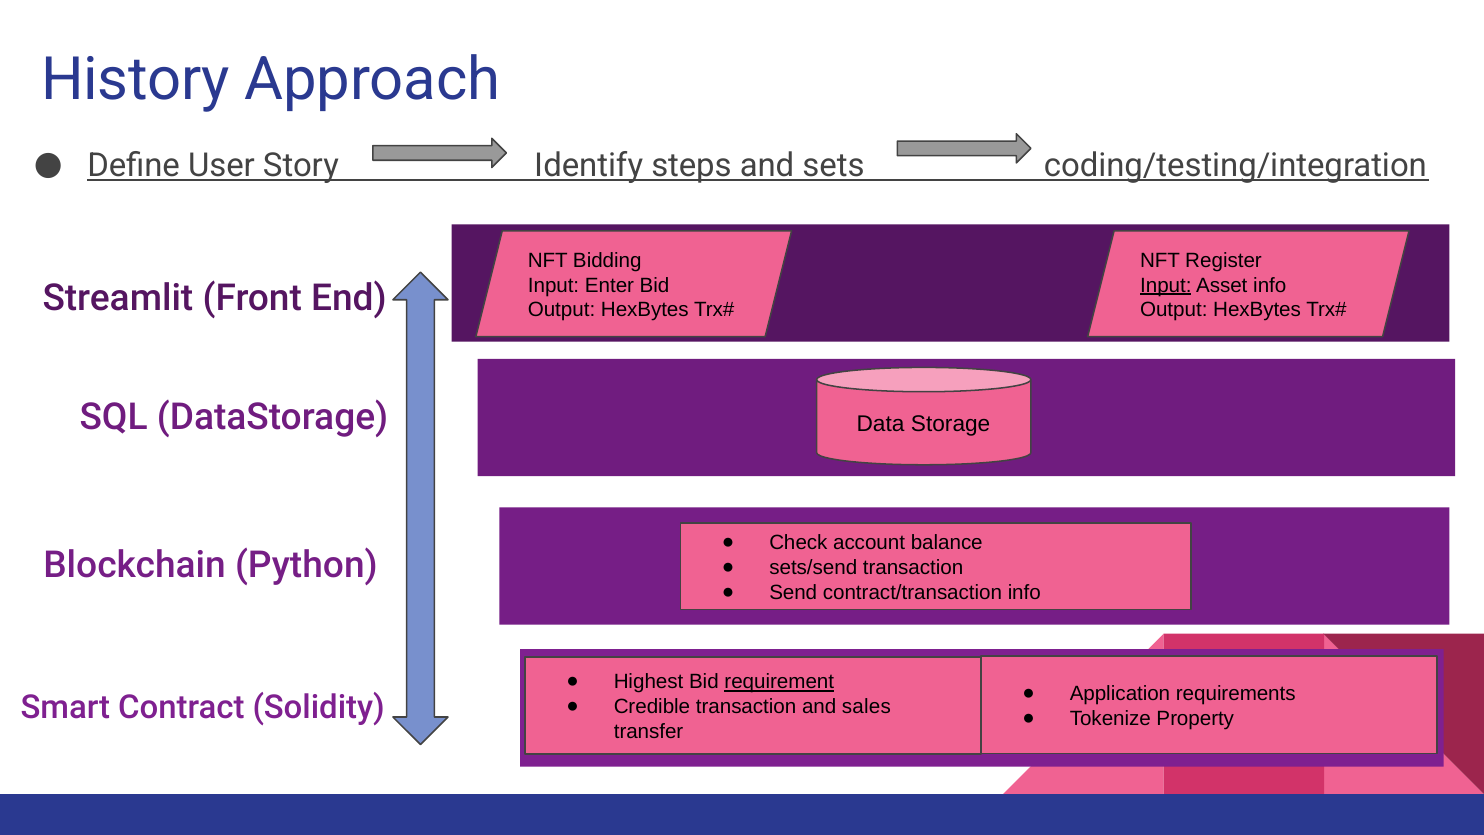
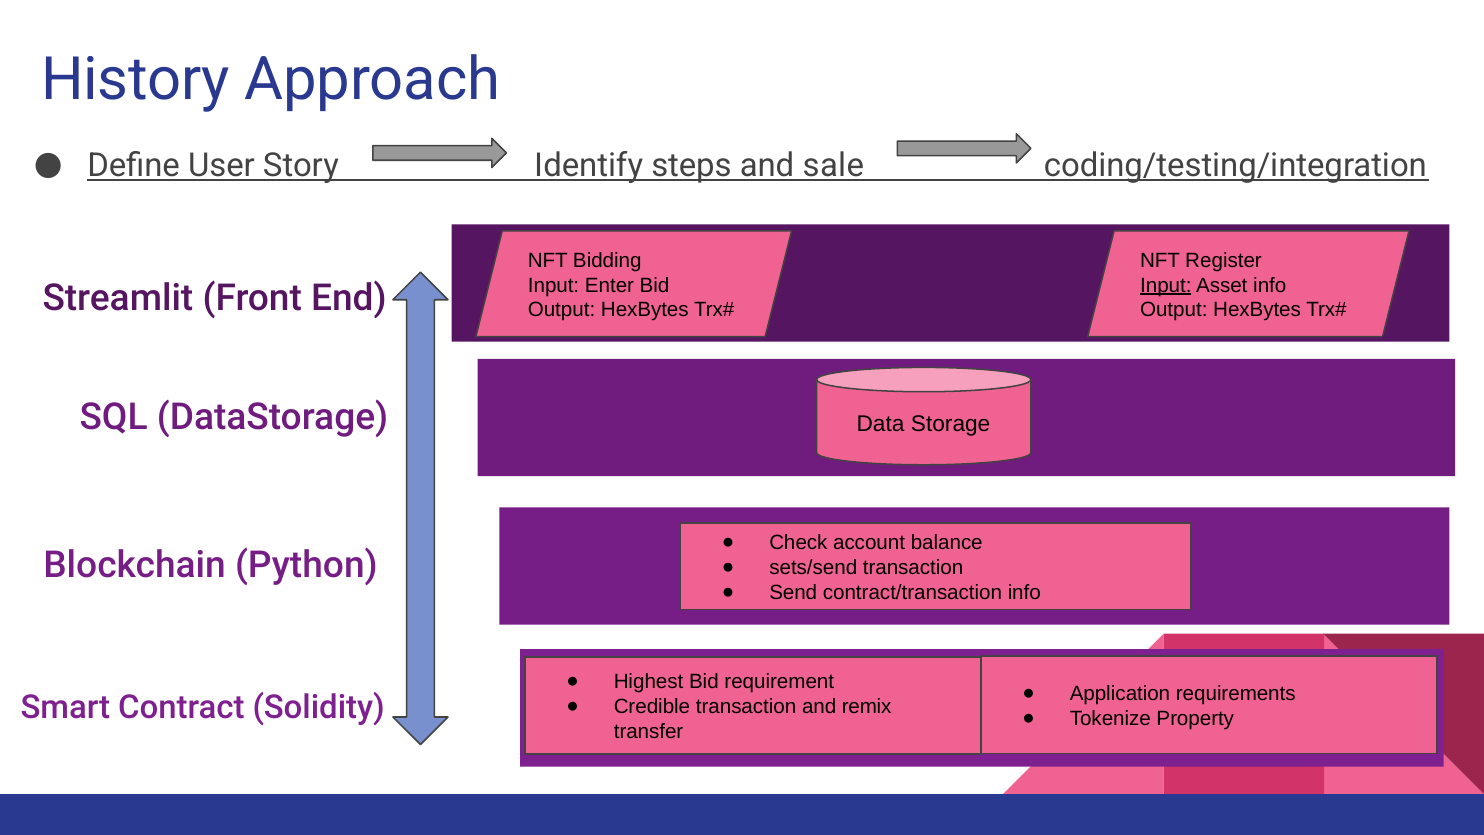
sets: sets -> sale (833, 166)
requirement underline: present -> none (779, 682)
sales: sales -> remix (867, 707)
